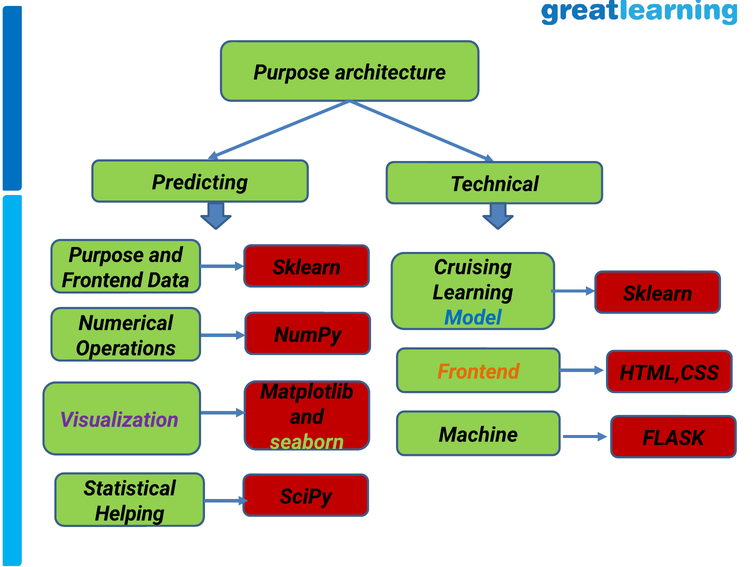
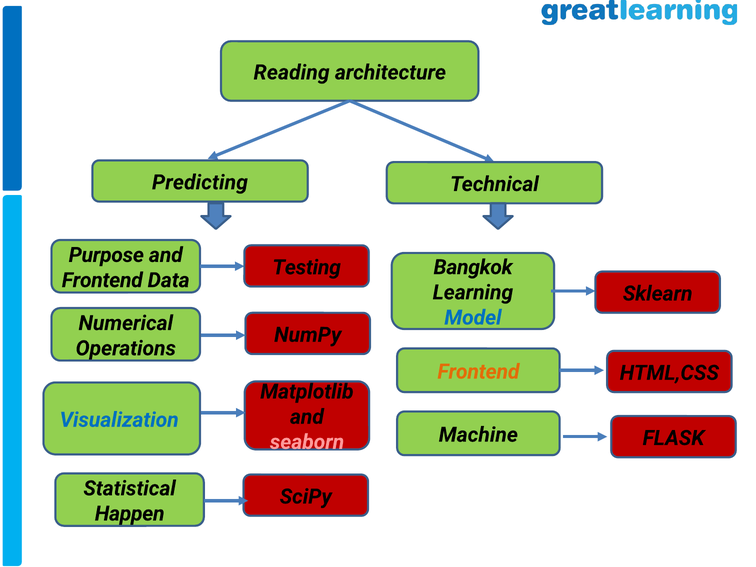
Purpose: Purpose -> Reading (292, 72)
Cruising: Cruising -> Bangkok (473, 267)
Sklearn: Sklearn -> Testing (307, 267)
Visualization colour: purple -> blue (119, 420)
seaborn colour: light green -> pink (307, 442)
Helping: Helping -> Happen (130, 514)
